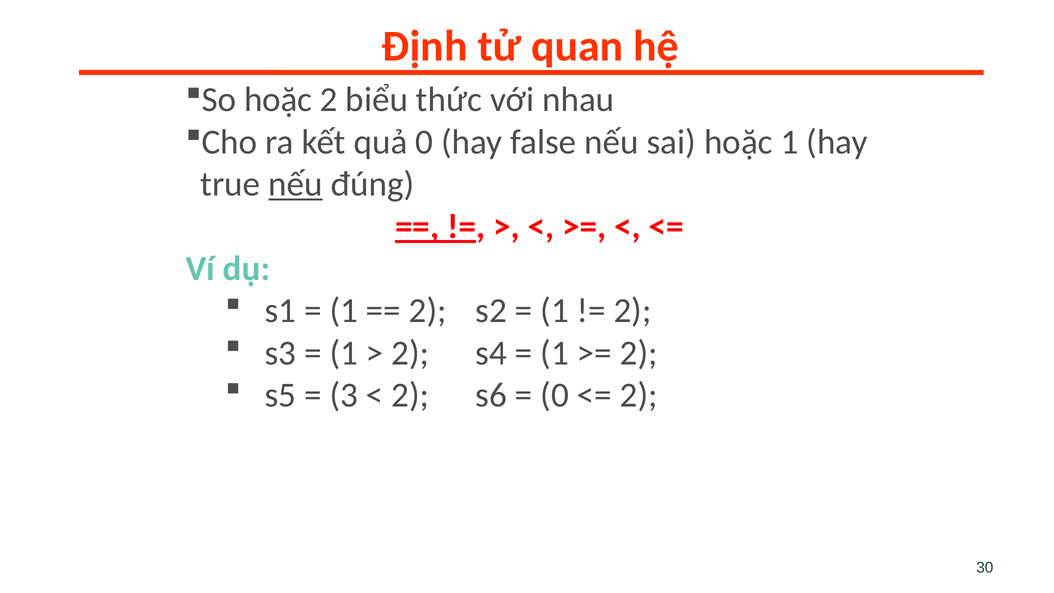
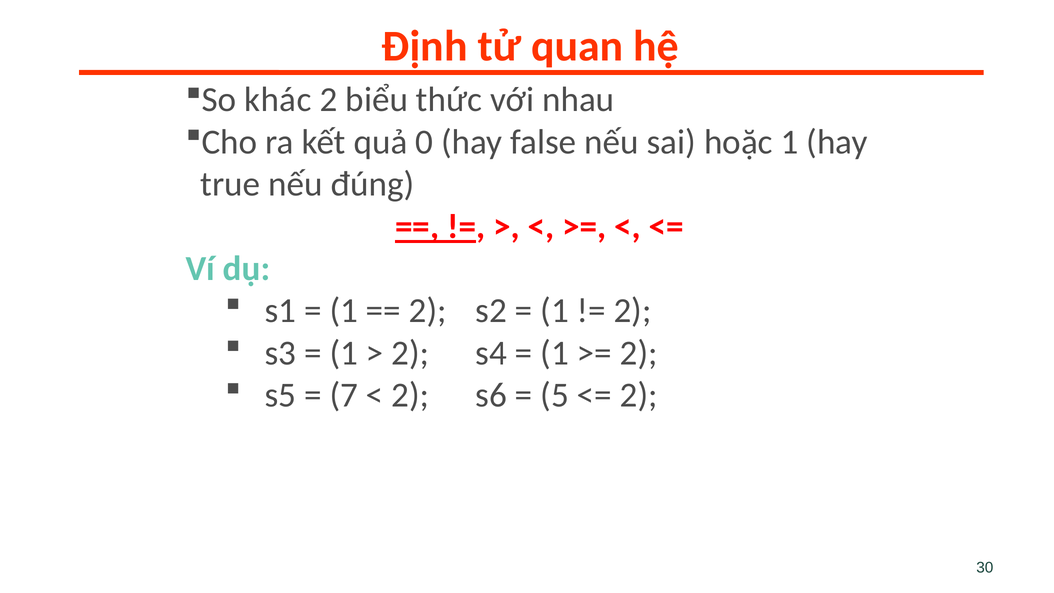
So hoặc: hoặc -> khác (278, 100)
nếu underline: present -> none (296, 184)
3: 3 -> 7 (344, 395)
0: 0 -> 5 (555, 395)
